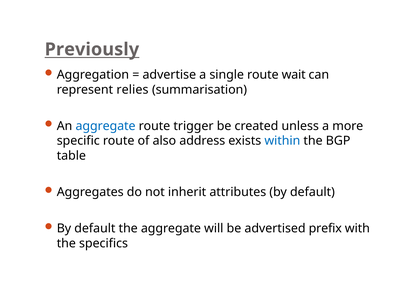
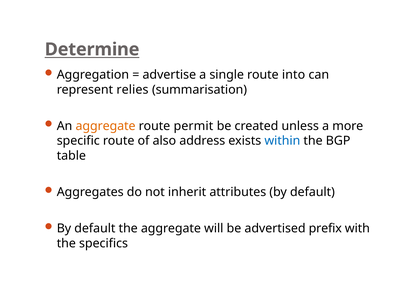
Previously: Previously -> Determine (92, 49)
wait: wait -> into (294, 75)
aggregate colour: blue -> orange (106, 126)
trigger: trigger -> permit (193, 126)
